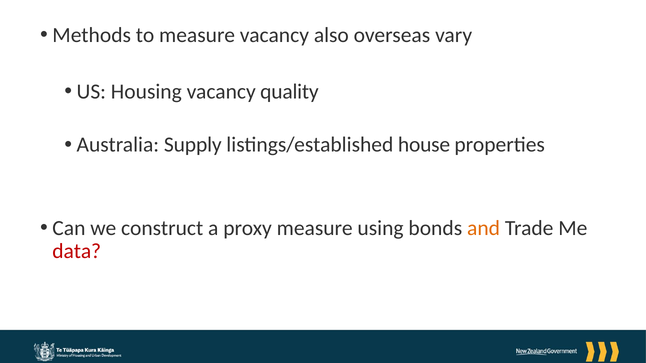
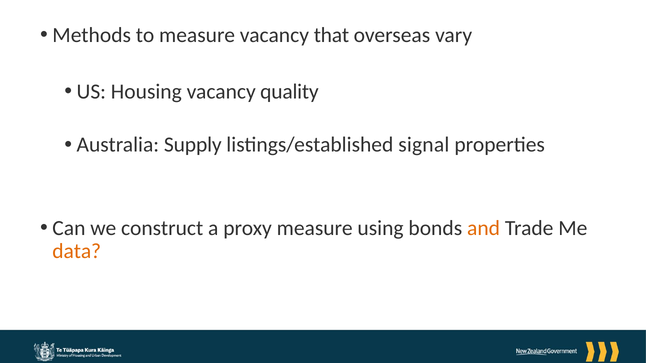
also: also -> that (331, 35)
house: house -> signal (424, 145)
data colour: red -> orange (77, 251)
